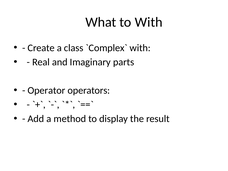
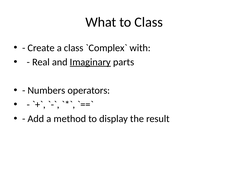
to With: With -> Class (149, 22)
Imaginary underline: none -> present (90, 62)
Operator: Operator -> Numbers (46, 90)
